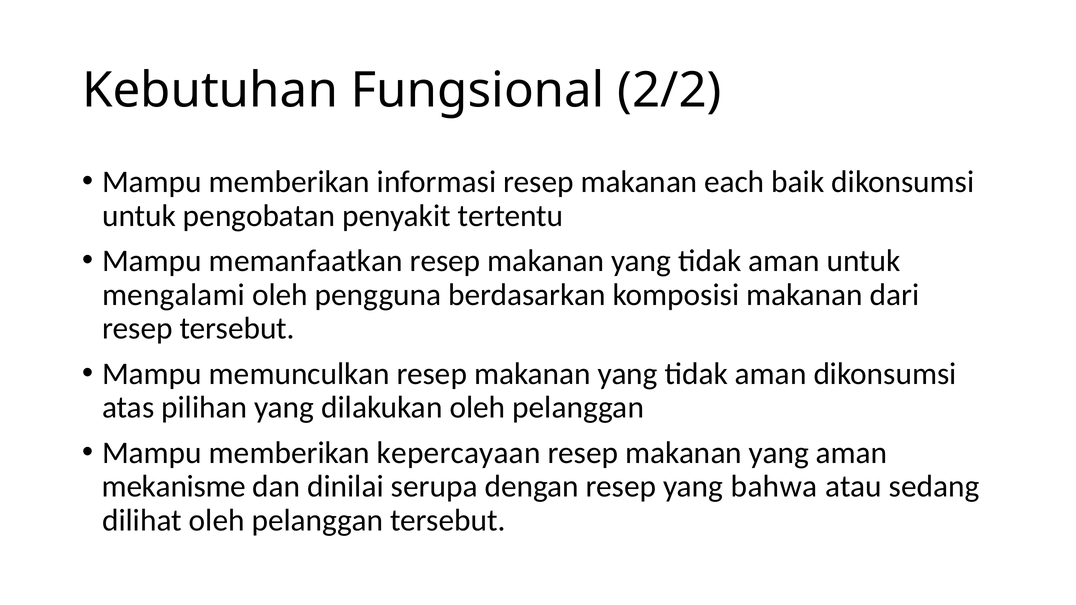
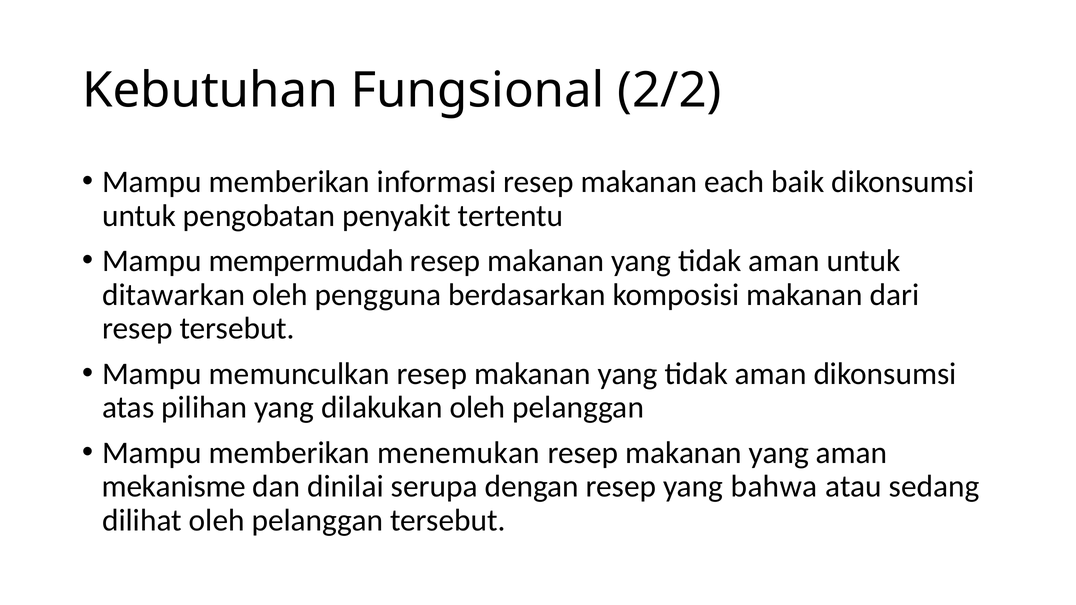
memanfaatkan: memanfaatkan -> mempermudah (306, 261)
mengalami: mengalami -> ditawarkan (174, 295)
kepercayaan: kepercayaan -> menemukan (459, 453)
